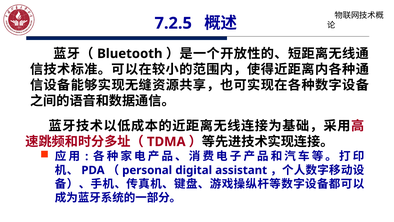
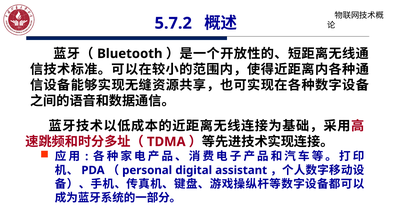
7.2.5: 7.2.5 -> 5.7.2 (173, 23)
